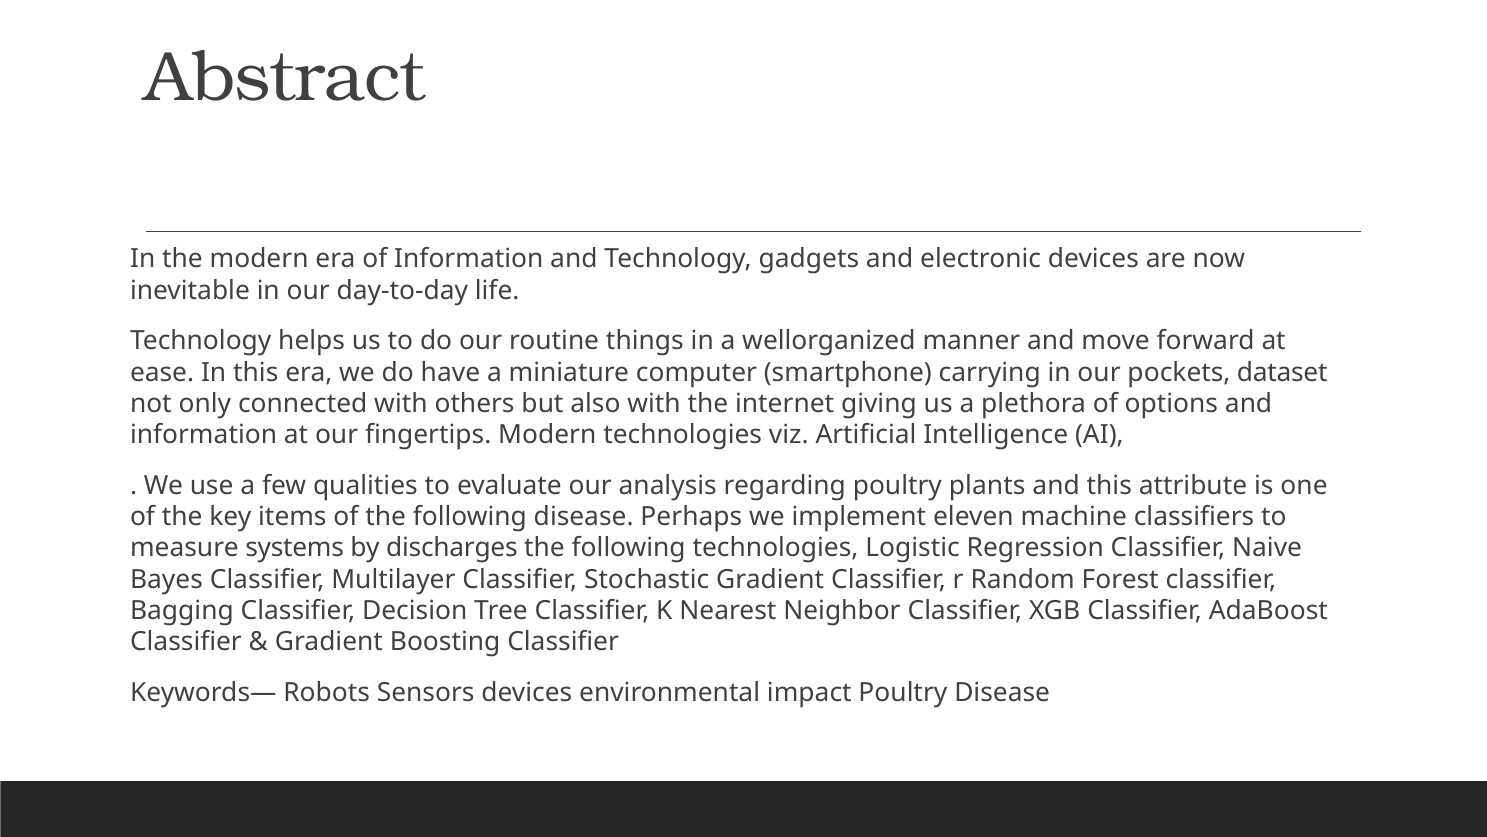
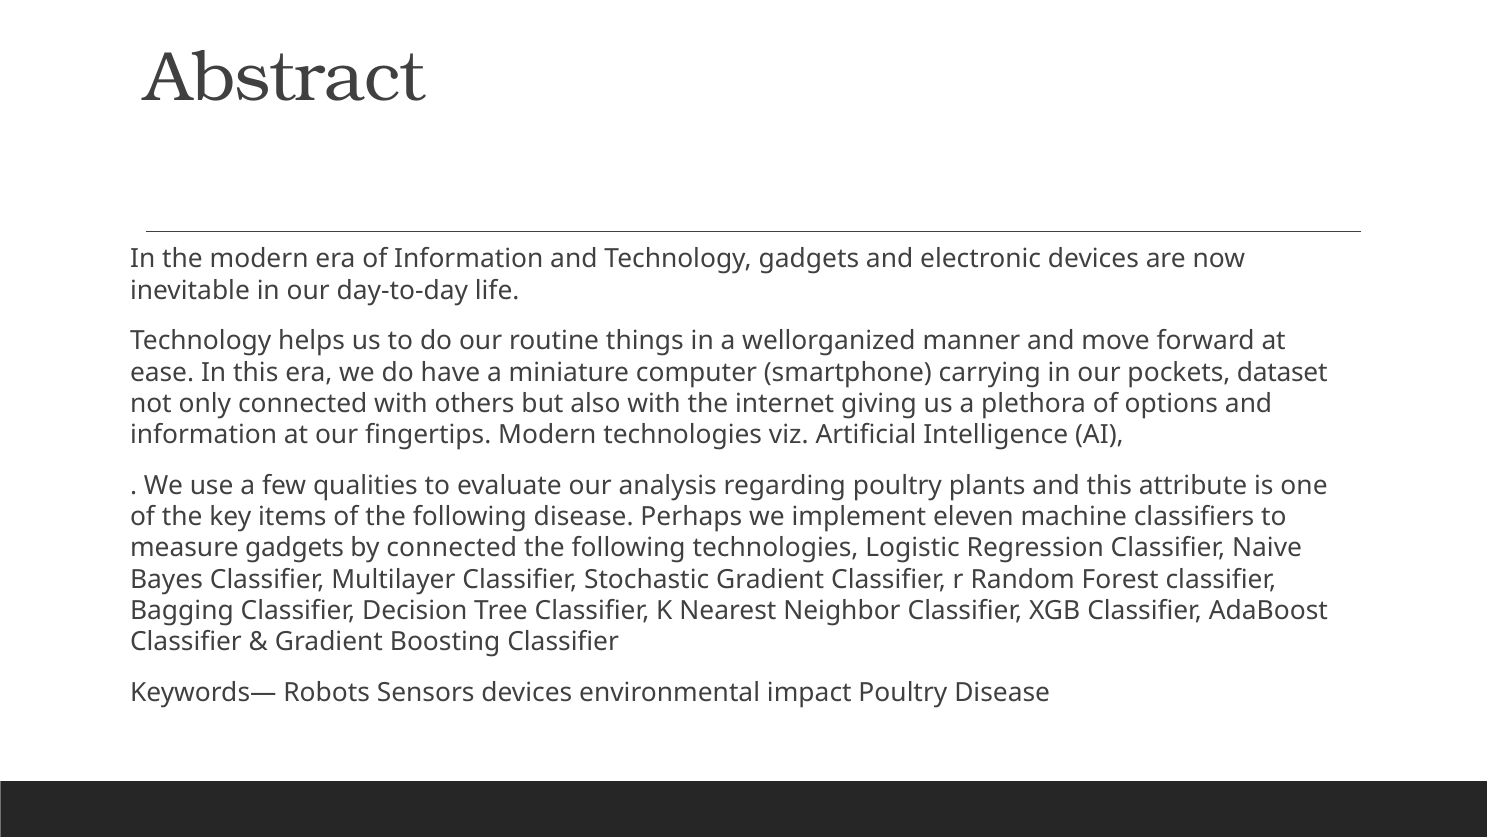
measure systems: systems -> gadgets (295, 548)
by discharges: discharges -> connected (452, 548)
